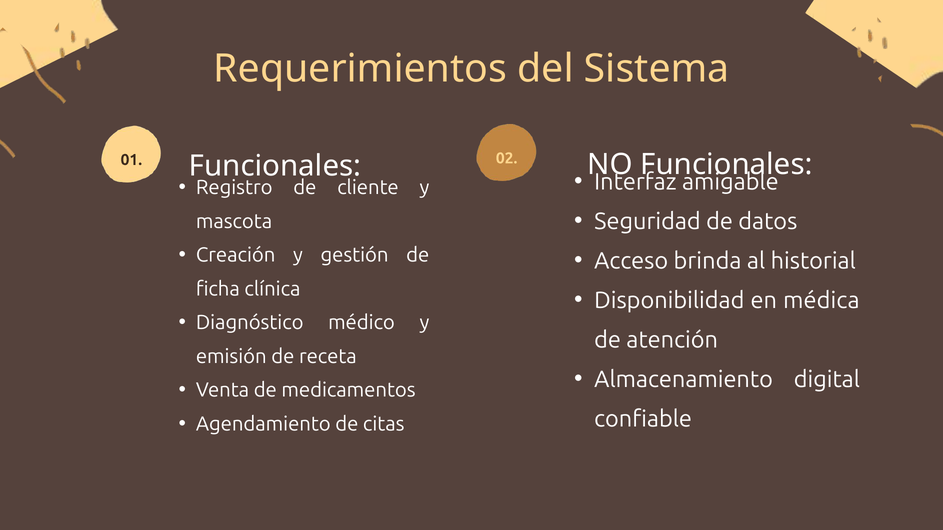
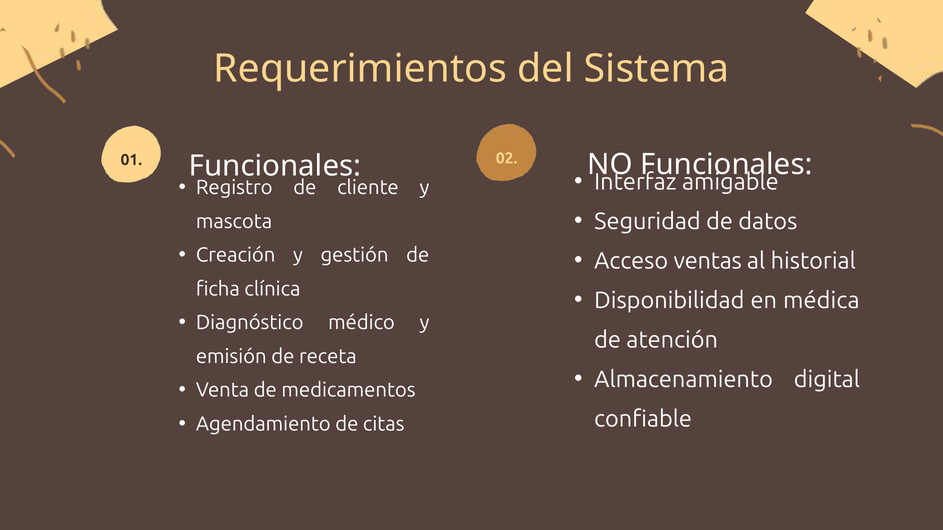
brinda: brinda -> ventas (708, 261)
